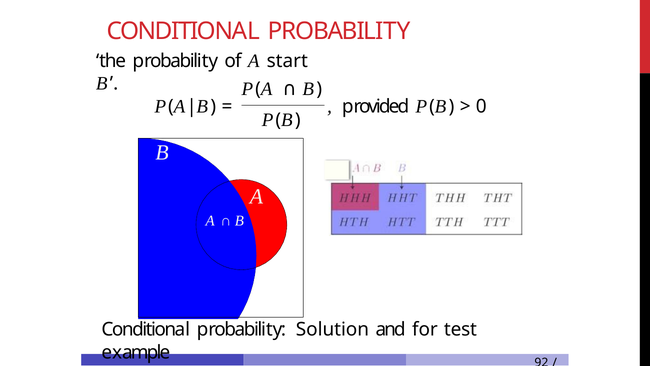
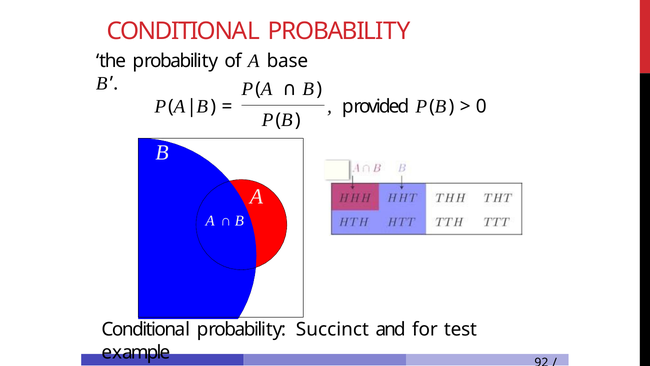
start: start -> base (287, 61)
Solution: Solution -> Succinct (332, 329)
